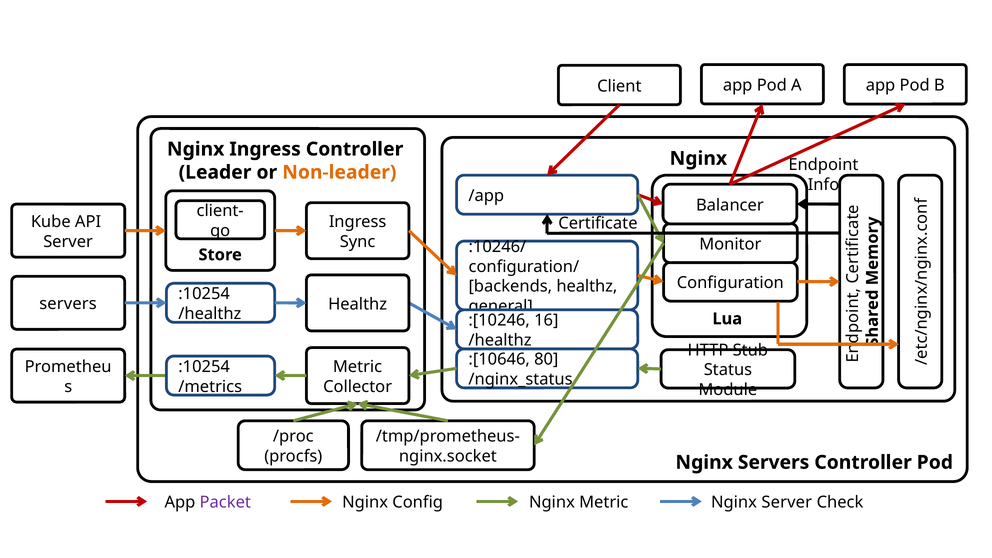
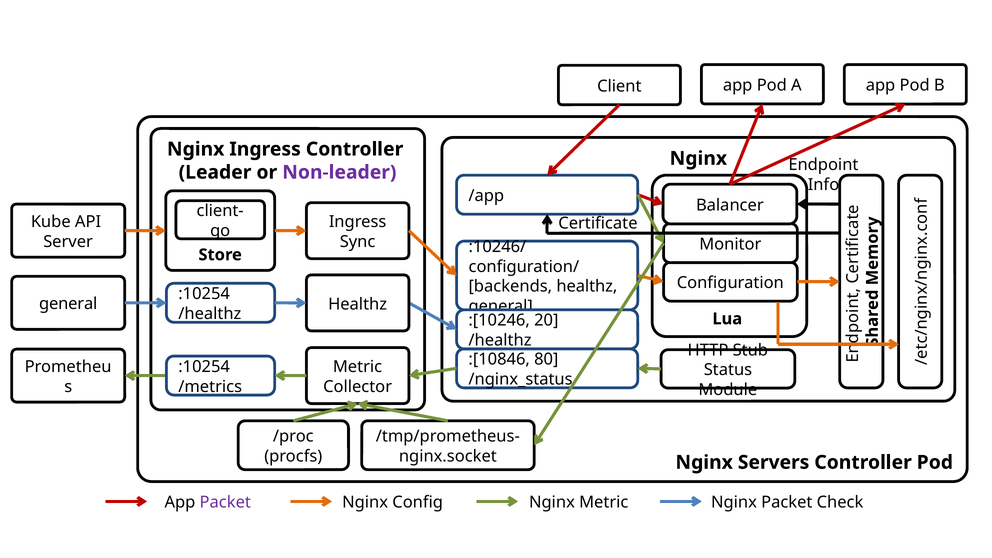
Non-leader colour: orange -> purple (339, 172)
servers: servers -> general (68, 304)
16: 16 -> 20 (546, 321)
:[10646: :[10646 -> :[10846 (499, 360)
Nginx Server: Server -> Packet (787, 503)
